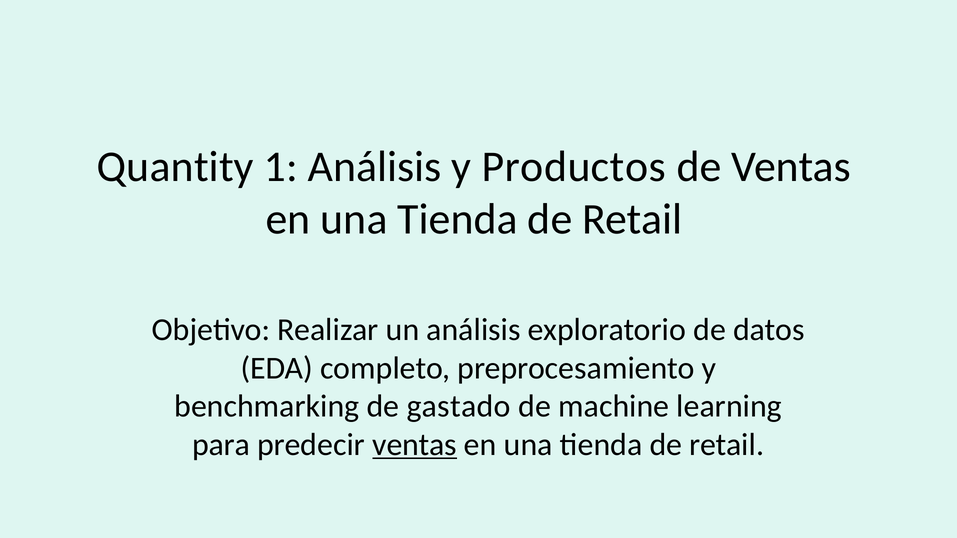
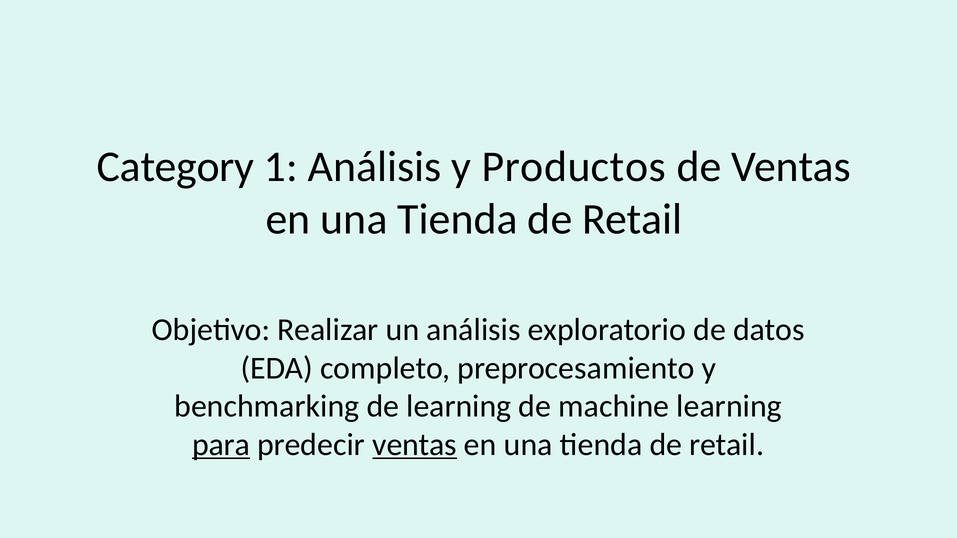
Quantity: Quantity -> Category (175, 167)
de gastado: gastado -> learning (459, 407)
para underline: none -> present (221, 445)
